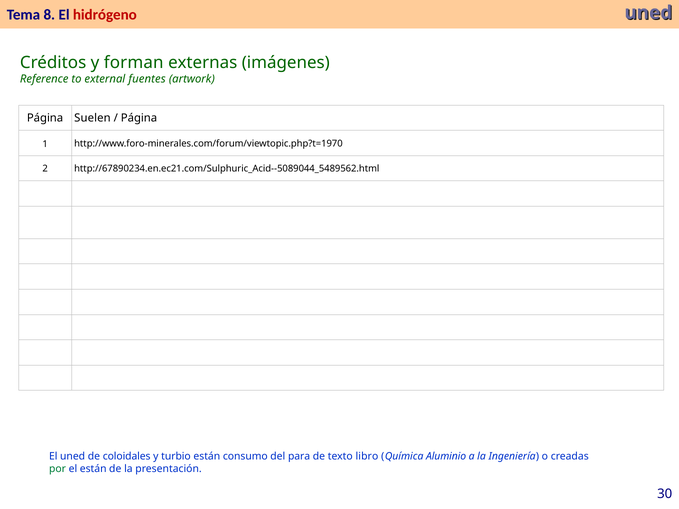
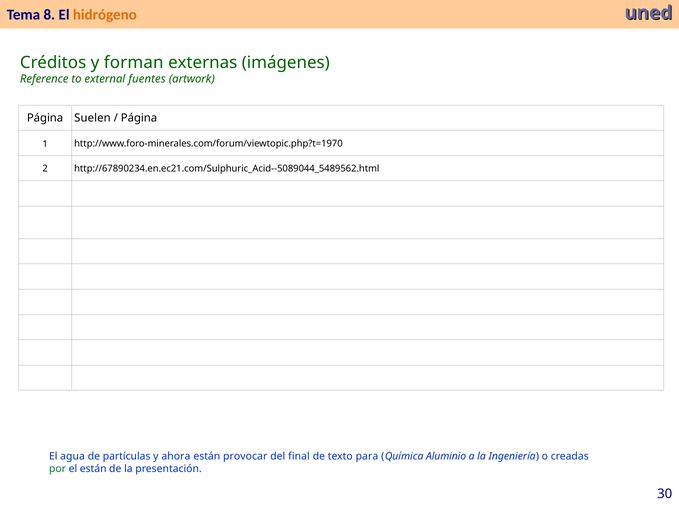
hidrógeno colour: red -> orange (105, 15)
El uned: uned -> agua (73, 457)
coloidales: coloidales -> partículas (127, 457)
turbio: turbio -> ahora (176, 457)
consumo: consumo -> provocar (245, 457)
para: para -> final (299, 457)
libro: libro -> para (367, 457)
